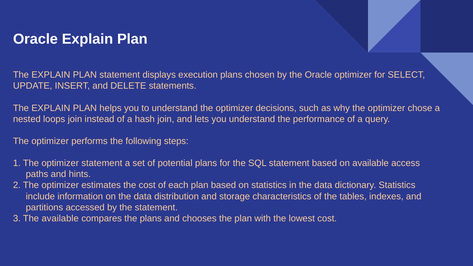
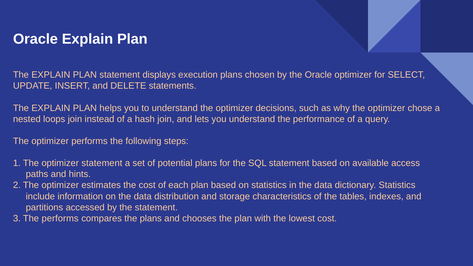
The available: available -> performs (60, 218)
